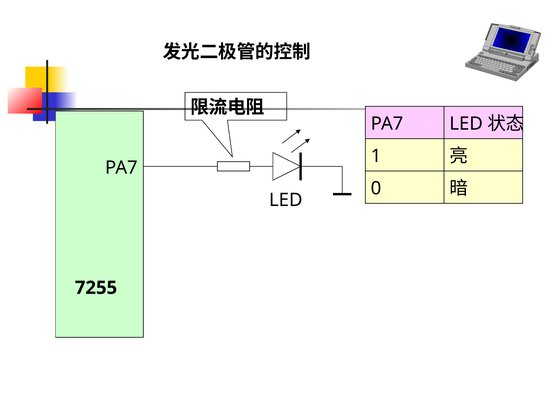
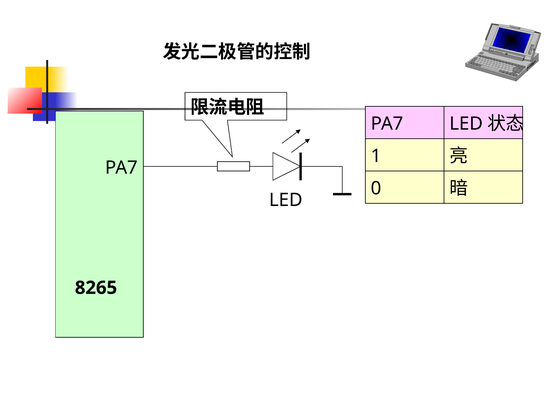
7255: 7255 -> 8265 (96, 288)
